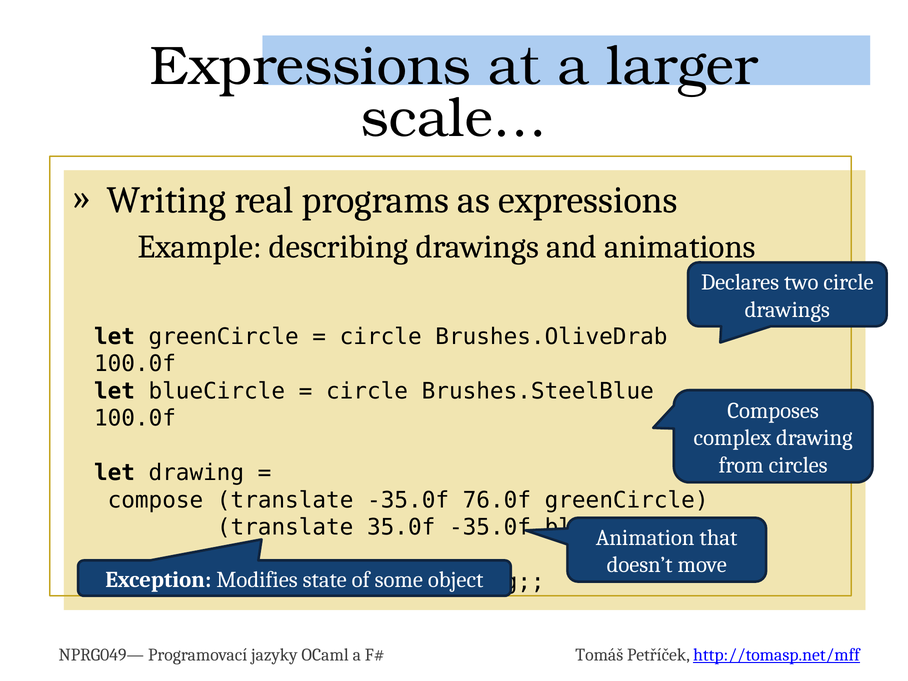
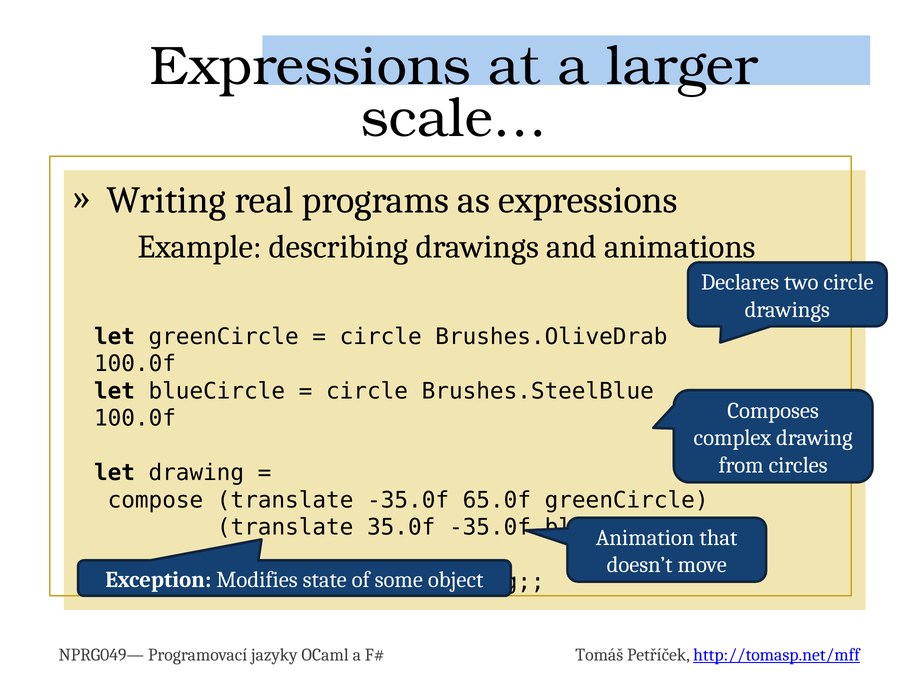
76.0f: 76.0f -> 65.0f (497, 500)
